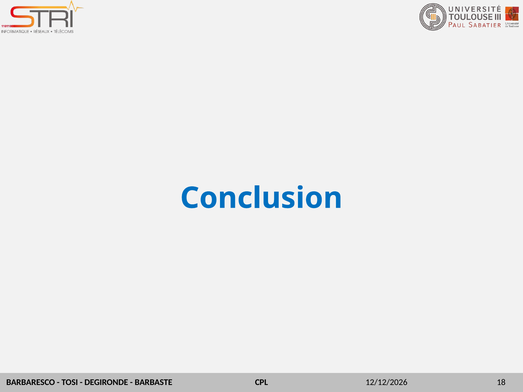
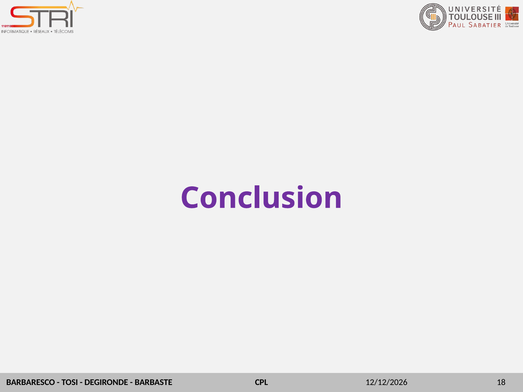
Conclusion colour: blue -> purple (261, 198)
